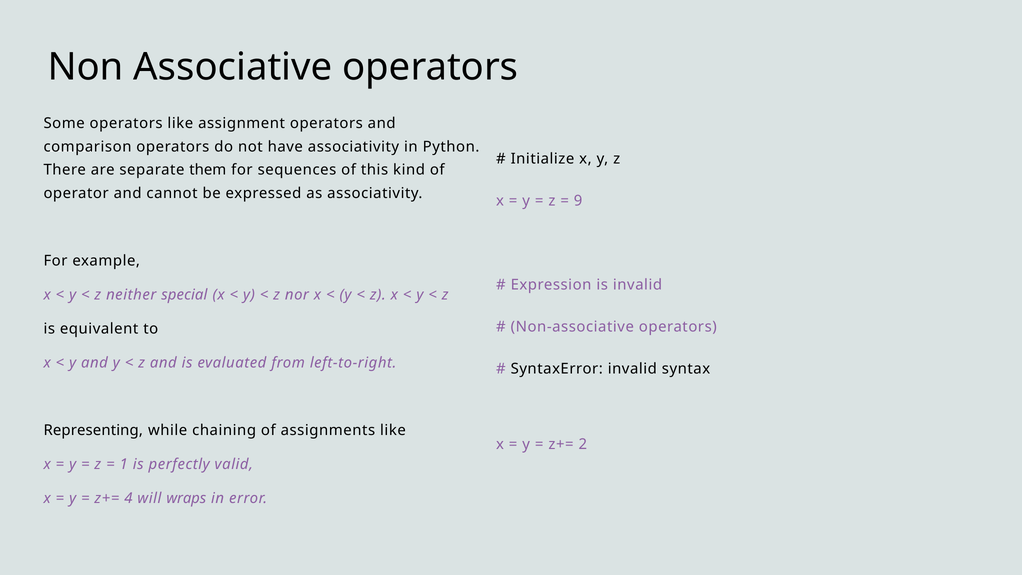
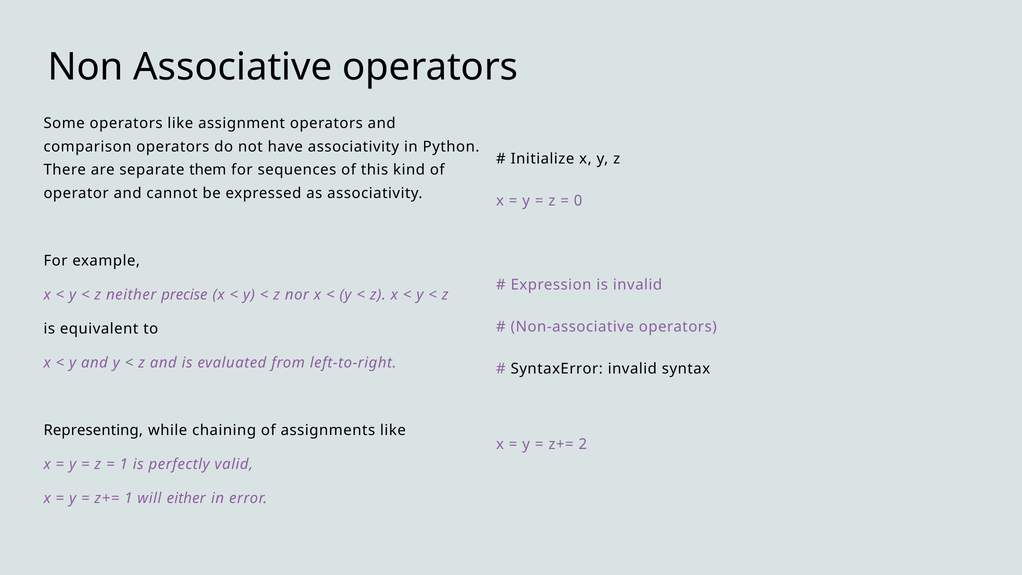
9: 9 -> 0 (578, 201)
special: special -> precise (184, 295)
z+= 4: 4 -> 1 (128, 498)
wraps: wraps -> either (186, 498)
